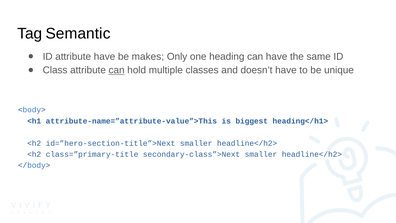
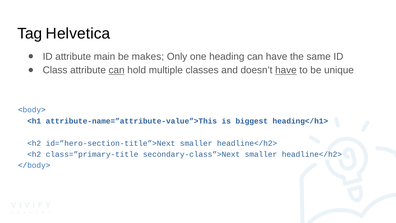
Semantic: Semantic -> Helvetica (78, 34)
attribute have: have -> main (104, 56)
have underline: none -> present (286, 70)
